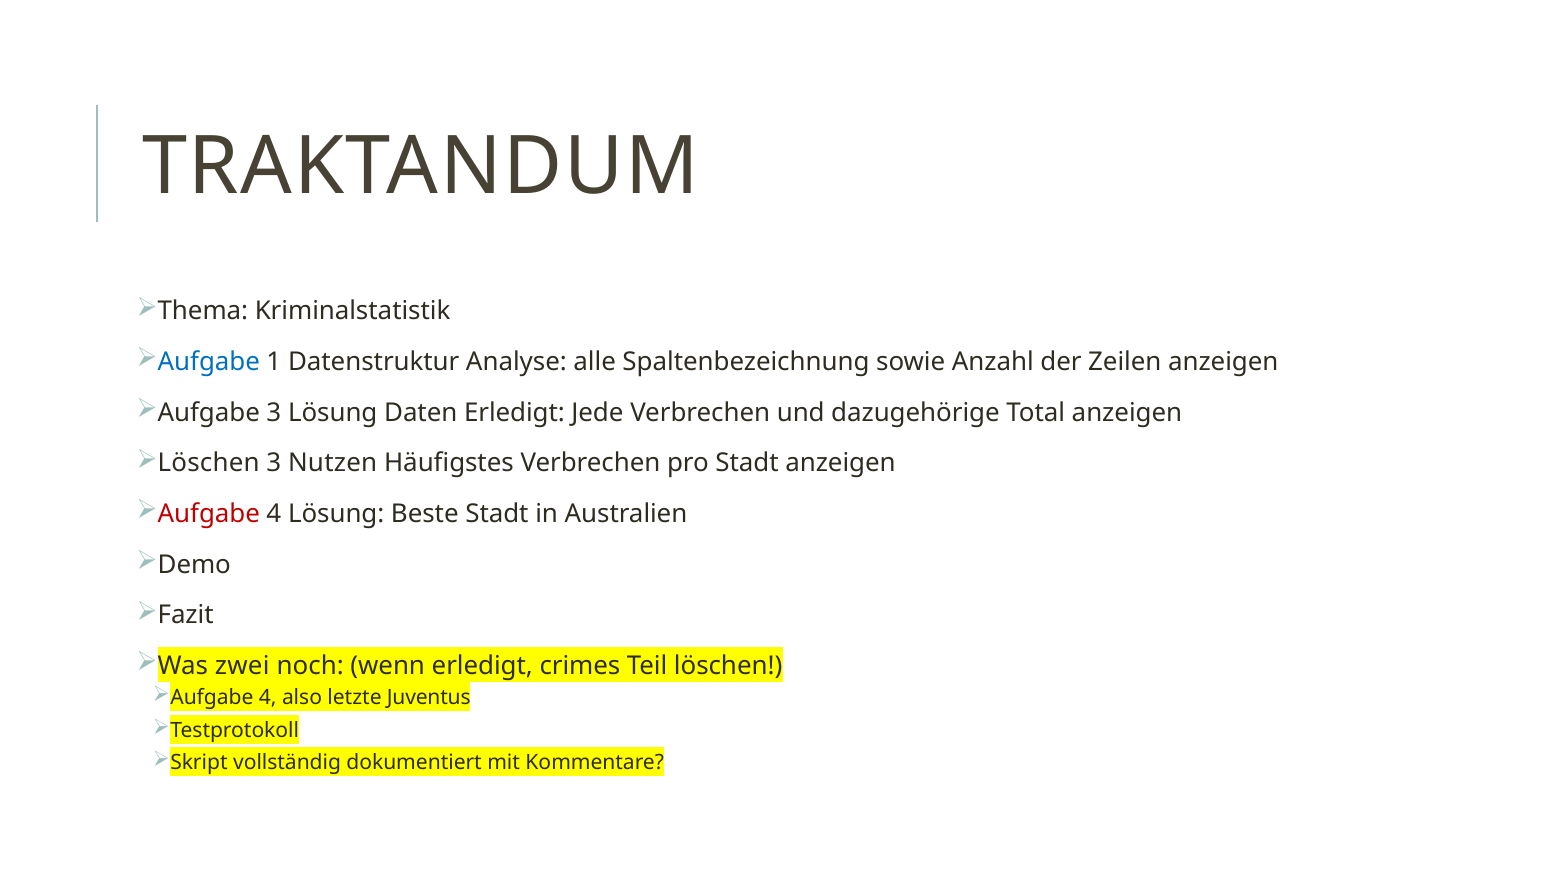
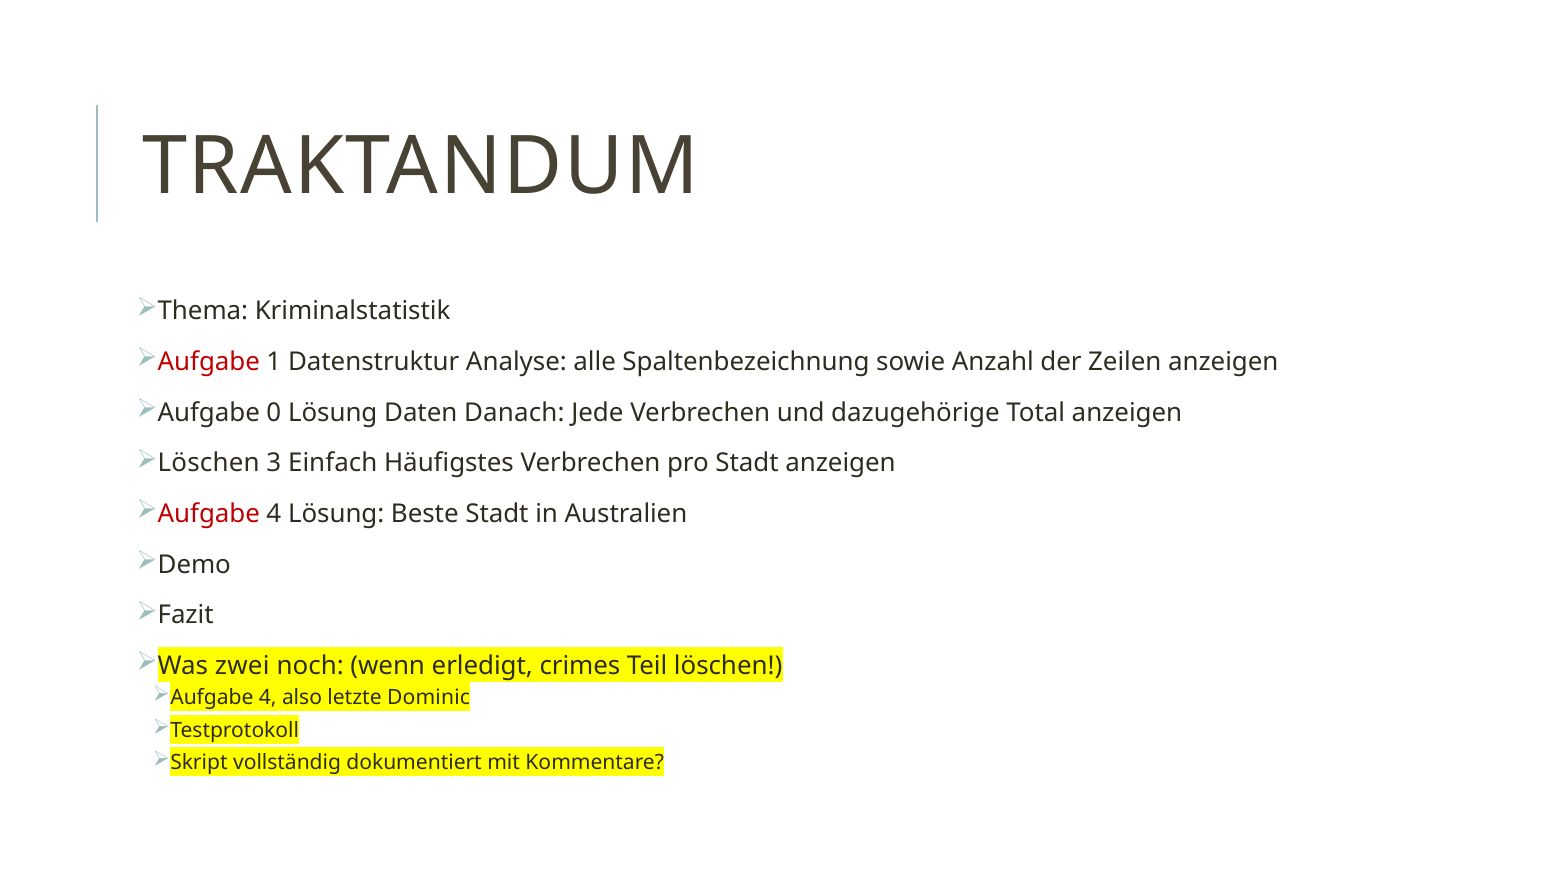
Aufgabe colour: blue -> red (209, 362)
Aufgabe 3: 3 -> 0 (274, 413)
Daten Erledigt: Erledigt -> Danach (514, 413)
Nutzen: Nutzen -> Einfach (333, 463)
Juventus: Juventus -> Dominic (429, 698)
